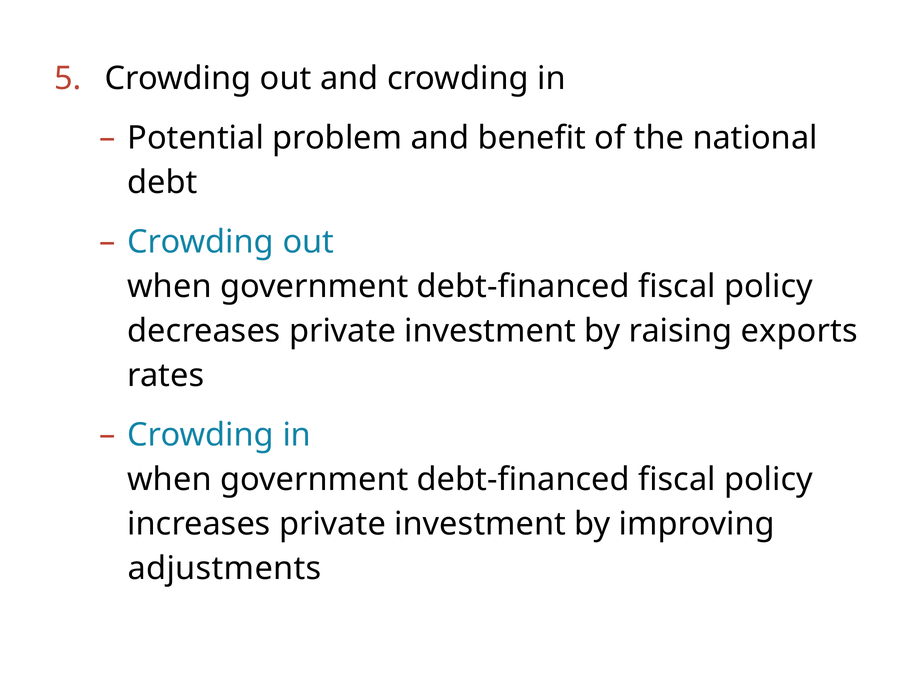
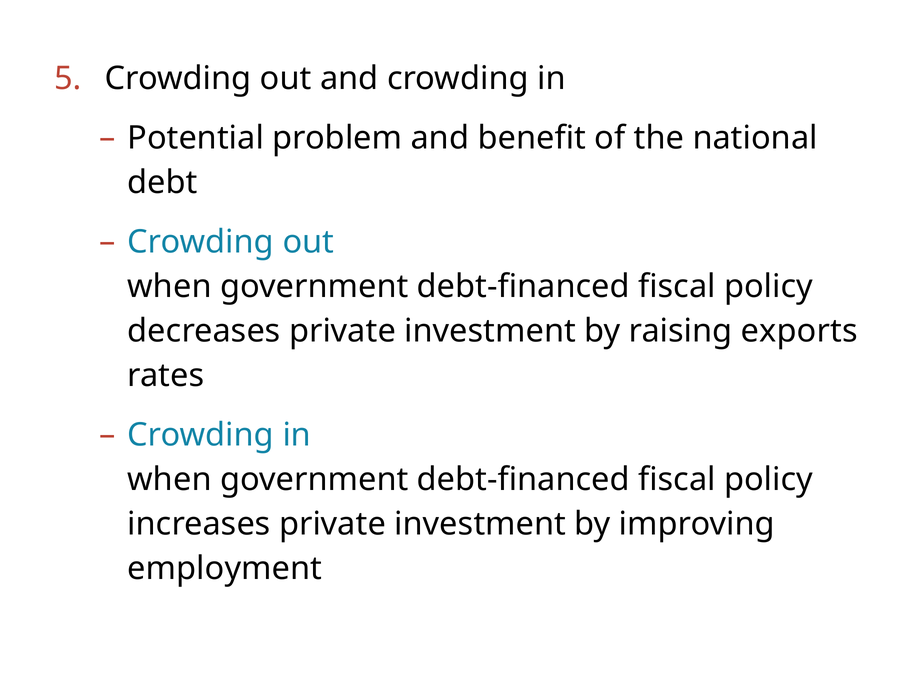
adjustments: adjustments -> employment (225, 569)
